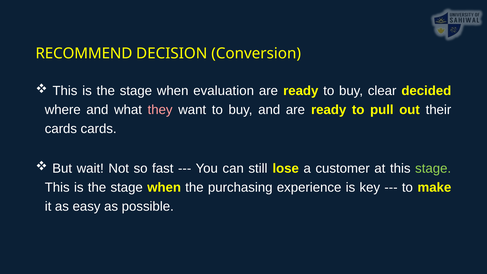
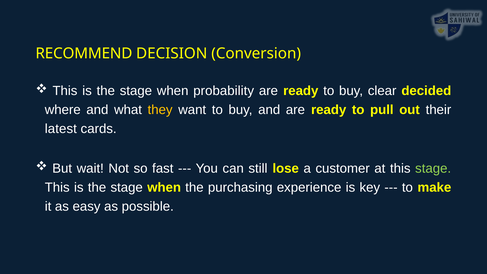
evaluation: evaluation -> probability (224, 91)
they colour: pink -> yellow (160, 110)
cards: cards -> latest (61, 129)
